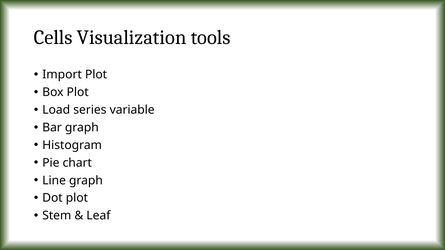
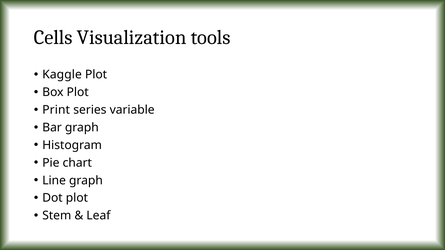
Import: Import -> Kaggle (62, 75)
Load: Load -> Print (56, 110)
